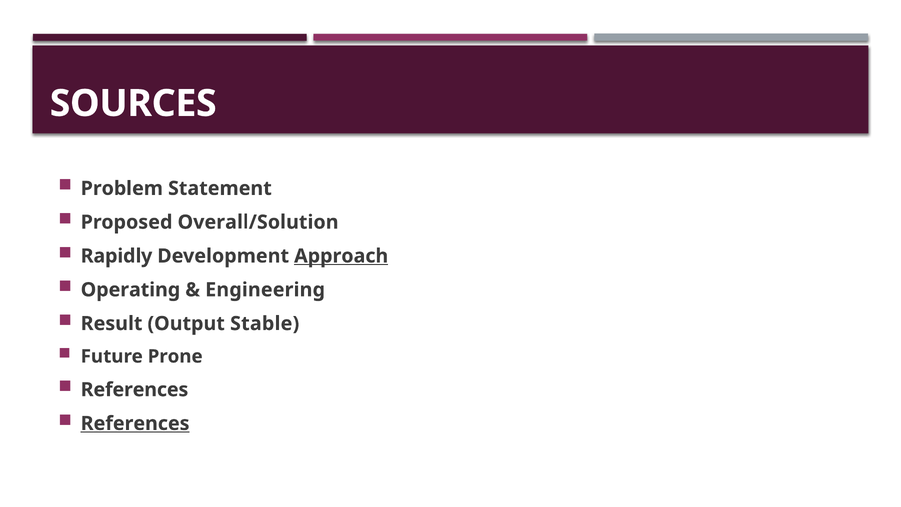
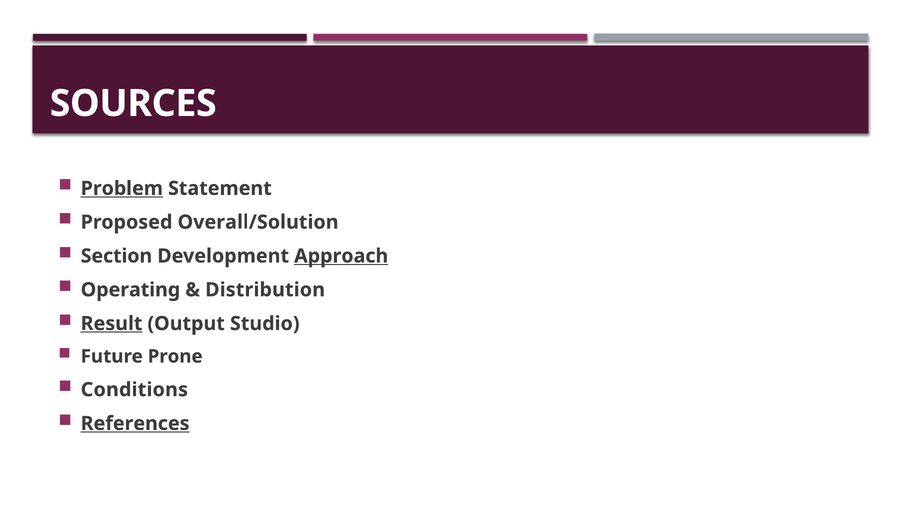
Problem underline: none -> present (122, 188)
Rapidly: Rapidly -> Section (116, 256)
Engineering: Engineering -> Distribution (265, 290)
Result underline: none -> present (112, 323)
Stable: Stable -> Studio (265, 323)
References: References -> Conditions (134, 390)
